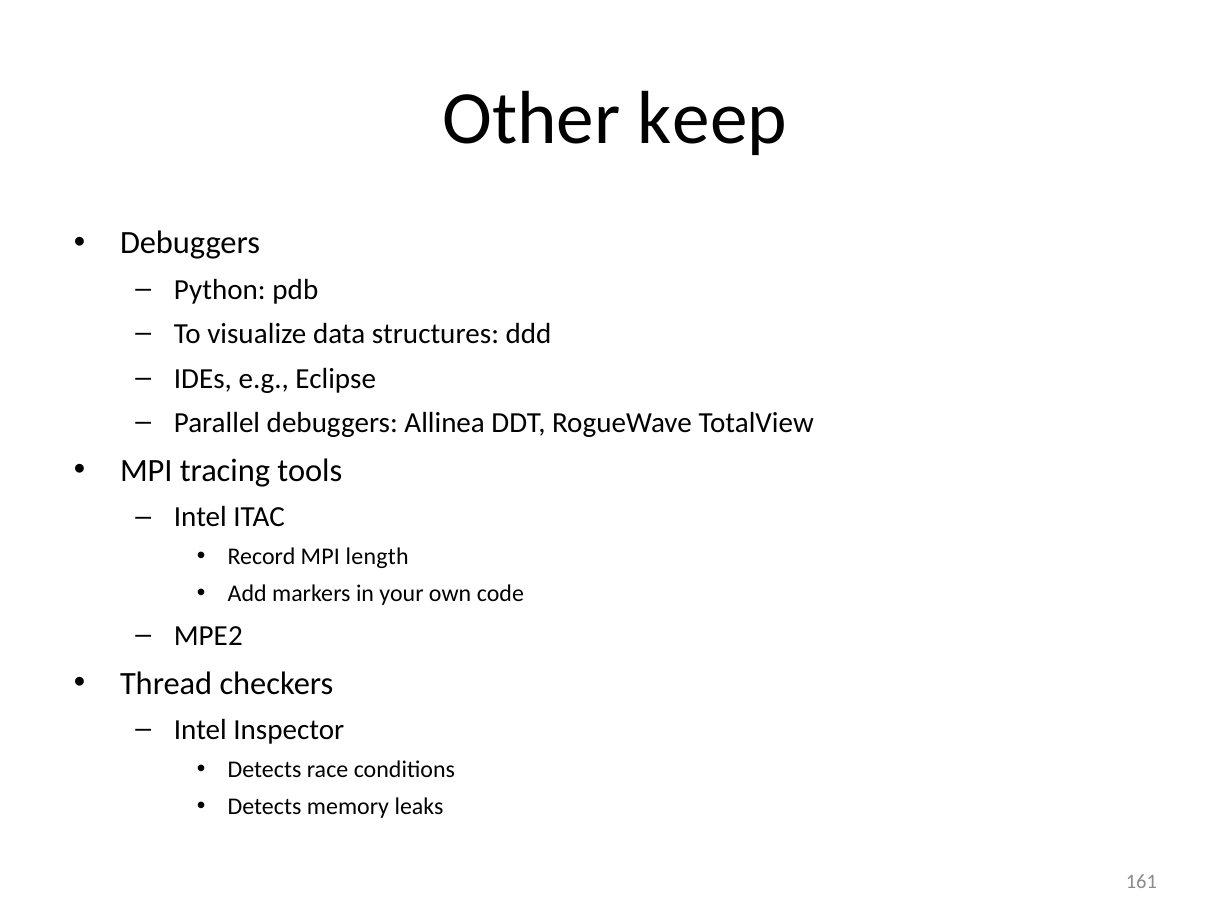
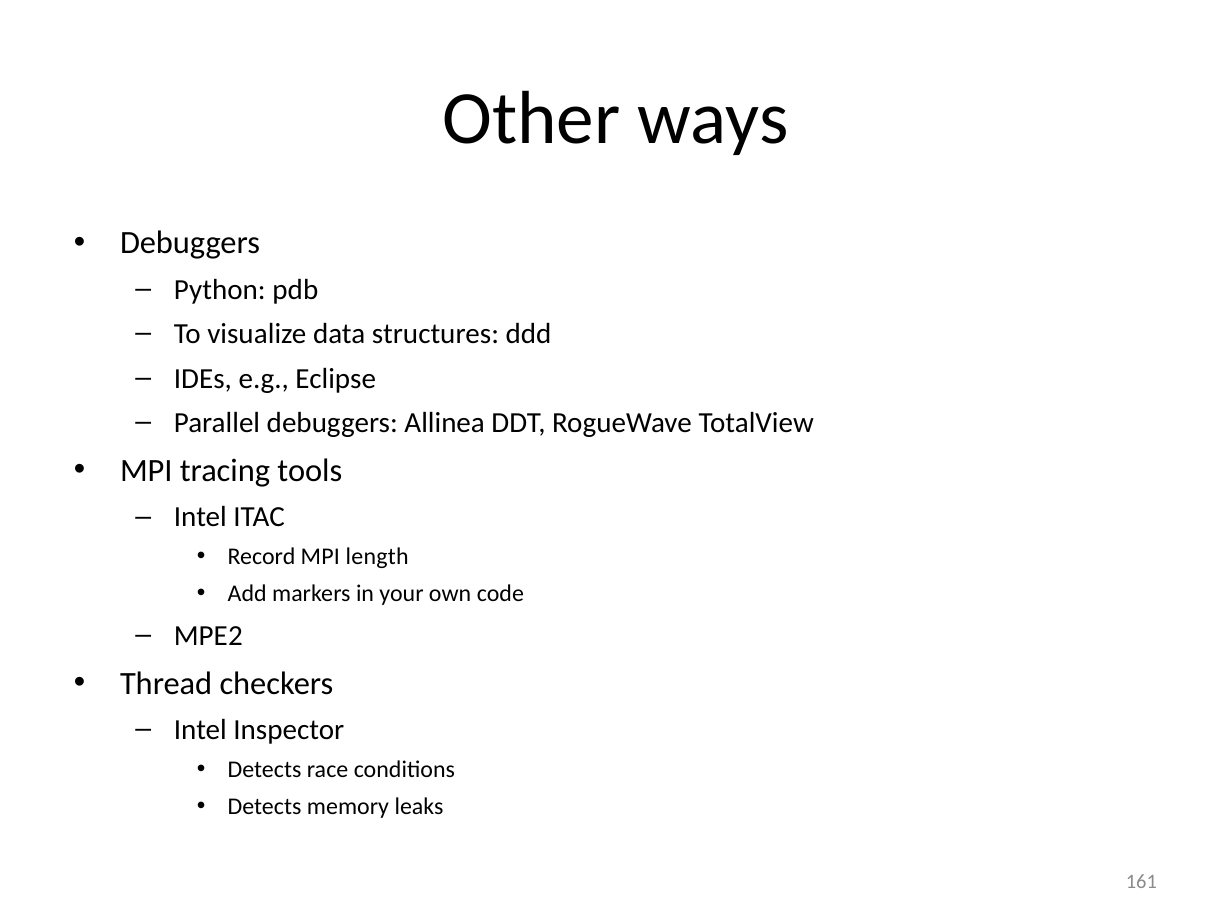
keep: keep -> ways (713, 119)
